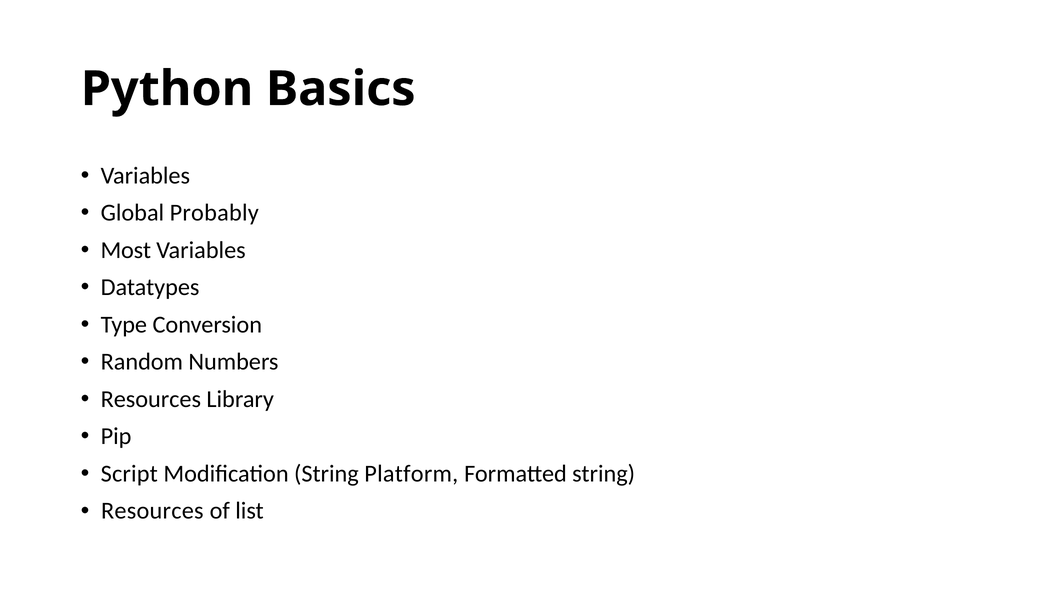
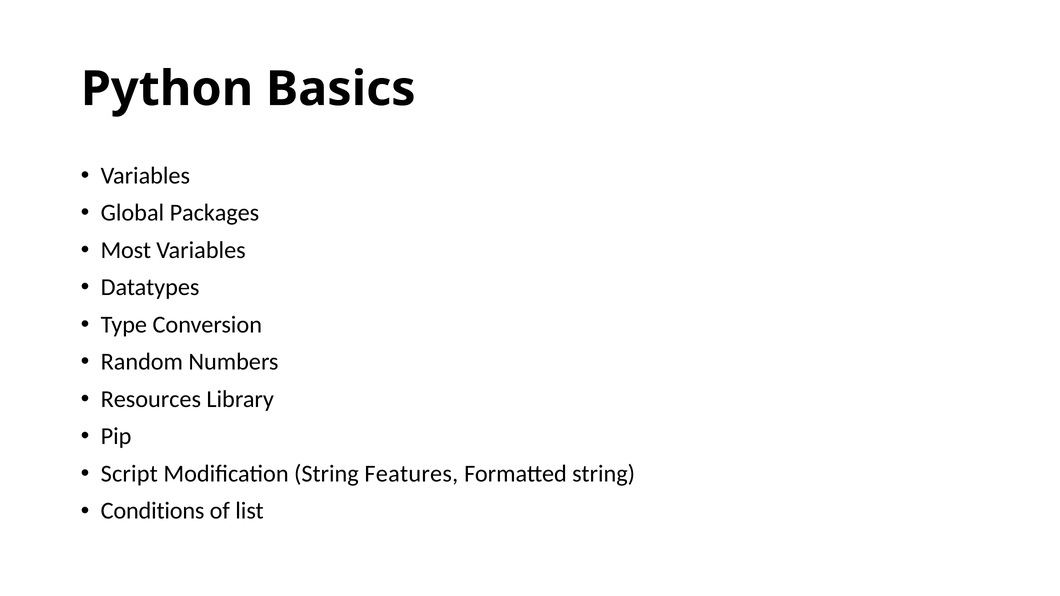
Probably: Probably -> Packages (214, 213)
Platform: Platform -> Features (411, 474)
Resources: Resources -> Conditions (153, 511)
